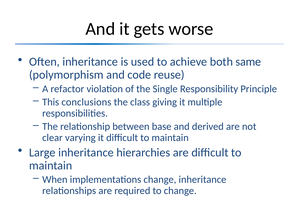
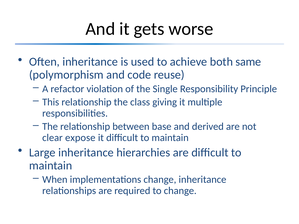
This conclusions: conclusions -> relationship (86, 102)
varying: varying -> expose (80, 138)
